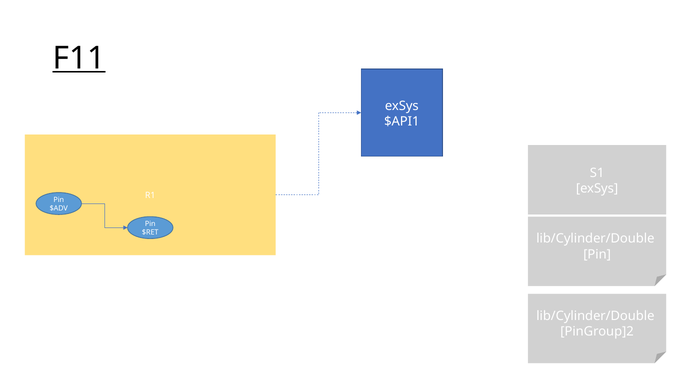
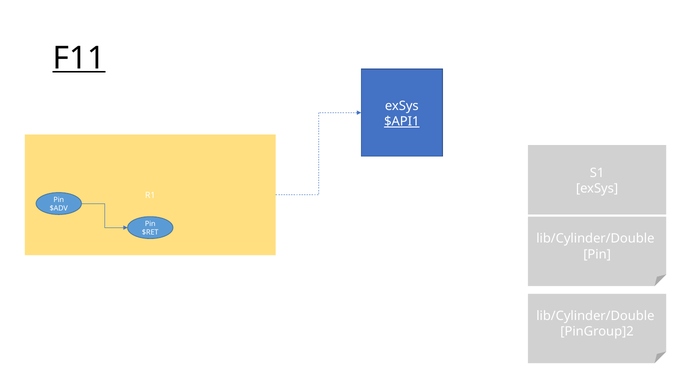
$API1 underline: none -> present (402, 121)
